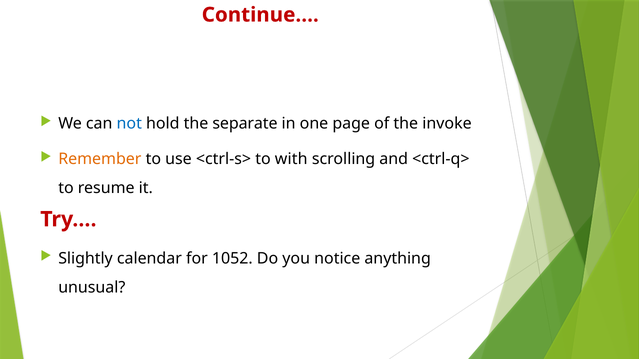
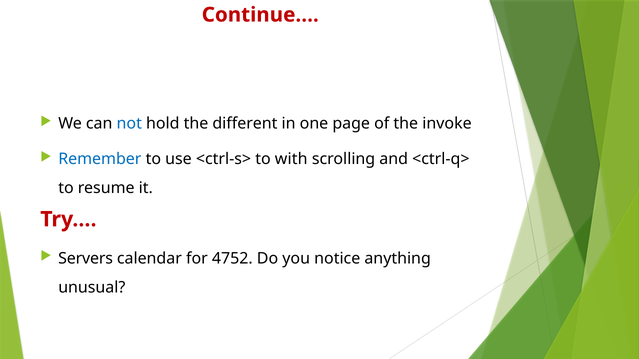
separate: separate -> different (245, 124)
Remember colour: orange -> blue (100, 159)
Slightly: Slightly -> Servers (86, 259)
1052: 1052 -> 4752 (232, 259)
